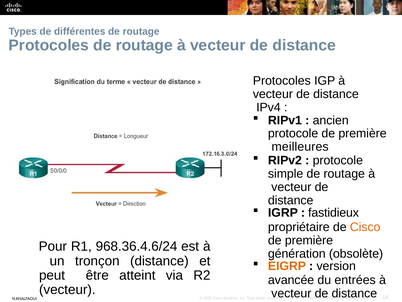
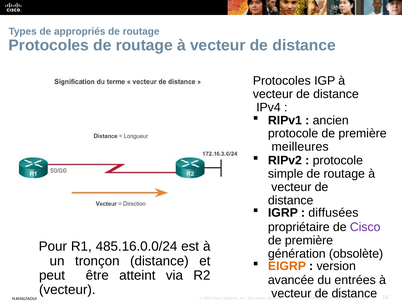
différentes: différentes -> appropriés (80, 32)
fastidieux: fastidieux -> diffusées (333, 212)
Cisco colour: orange -> purple (365, 227)
968.36.4.6/24: 968.36.4.6/24 -> 485.16.0.0/24 (137, 246)
